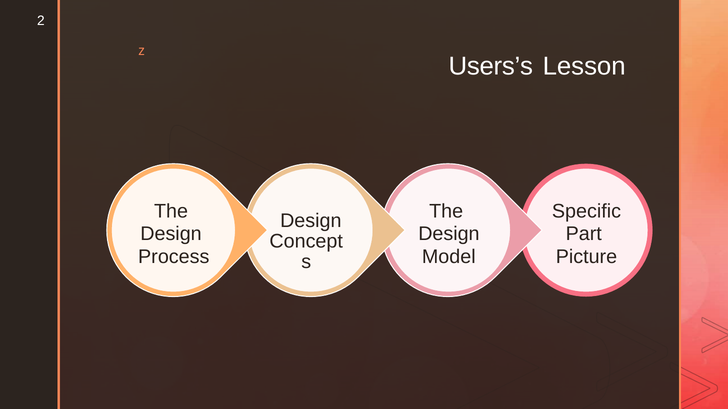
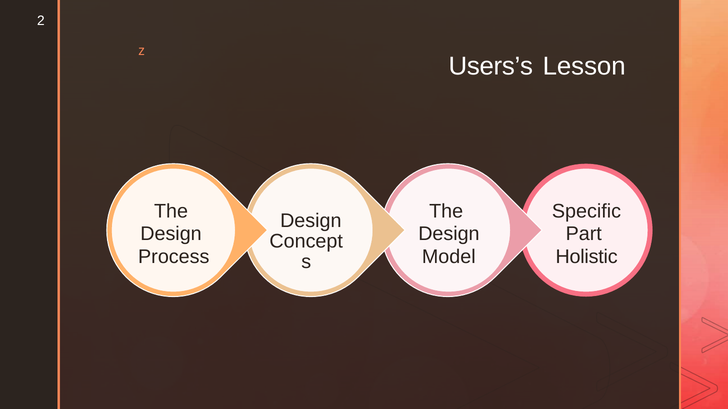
Picture: Picture -> Holistic (587, 257)
